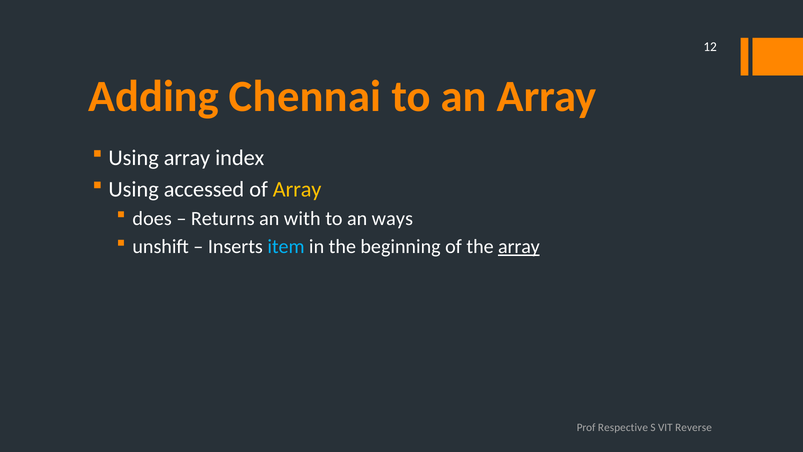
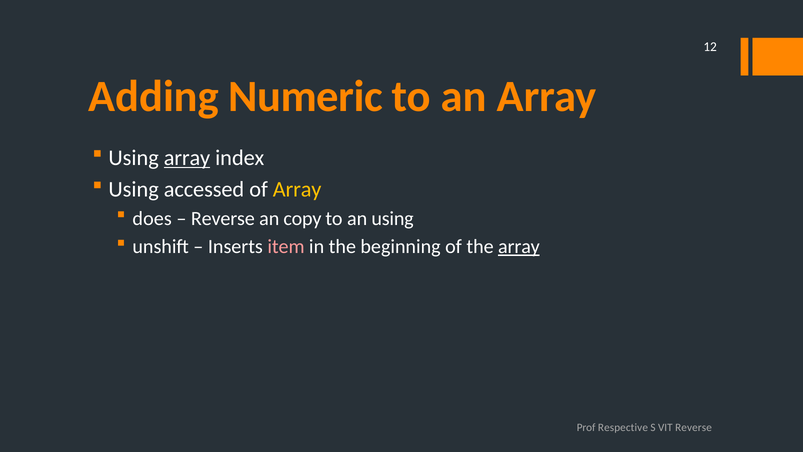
Chennai: Chennai -> Numeric (306, 97)
array underline: none -> present (187, 158)
Returns: Returns -> Reverse (223, 218)
with: with -> copy (302, 218)
an ways: ways -> using (393, 218)
item colour: light blue -> pink (286, 247)
